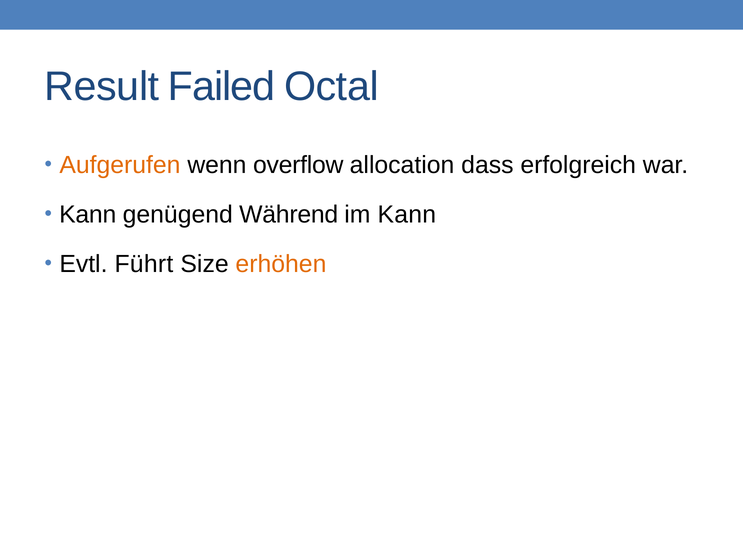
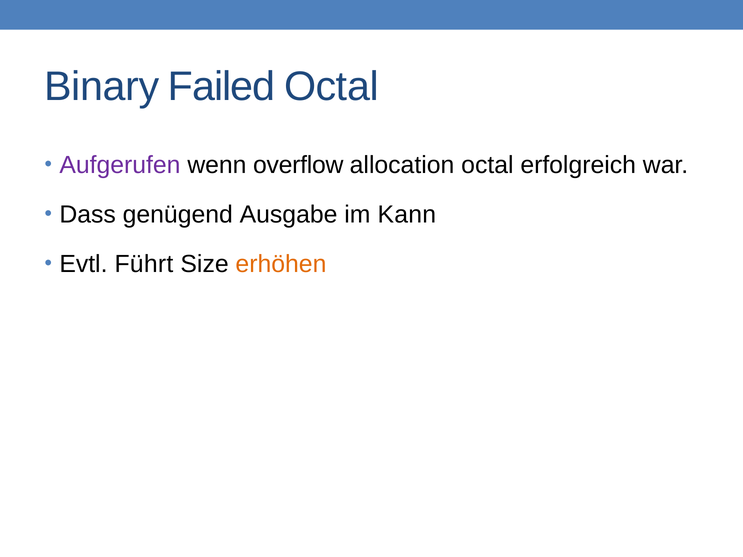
Result: Result -> Binary (102, 86)
Aufgerufen colour: orange -> purple (120, 165)
allocation dass: dass -> octal (487, 165)
Kann: Kann -> Dass (88, 215)
Während: Während -> Ausgabe (289, 215)
